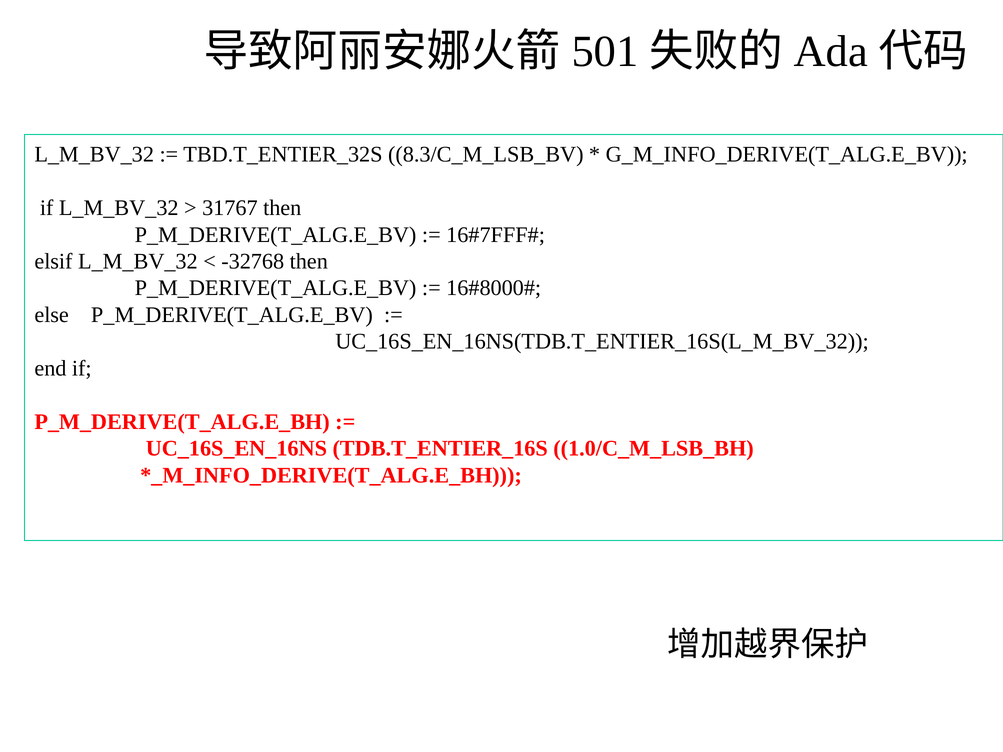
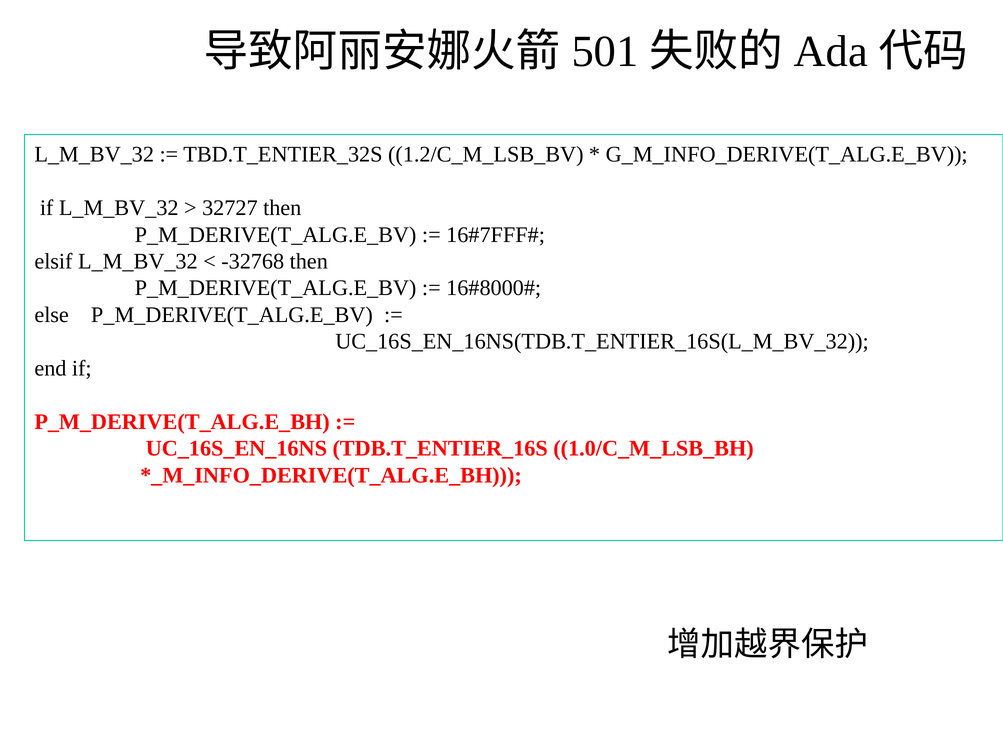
8.3/C_M_LSB_BV: 8.3/C_M_LSB_BV -> 1.2/C_M_LSB_BV (486, 155)
31767: 31767 -> 32727 (230, 208)
